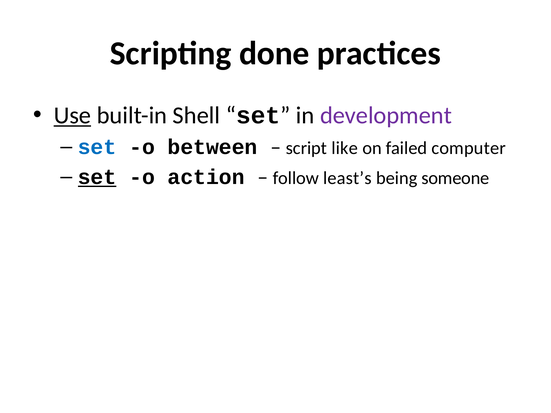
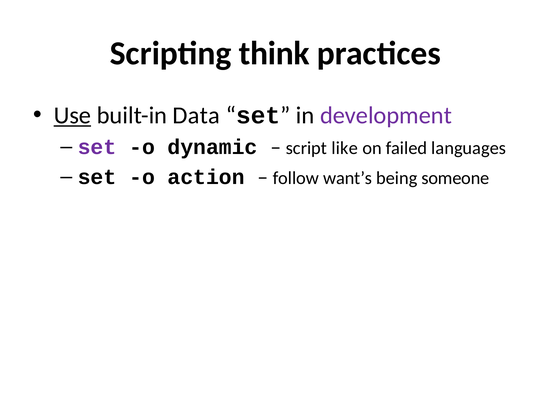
done: done -> think (274, 53)
Shell: Shell -> Data (196, 116)
set colour: blue -> purple (97, 147)
between: between -> dynamic (213, 147)
computer: computer -> languages (469, 148)
set underline: present -> none (97, 177)
least’s: least’s -> want’s (348, 178)
